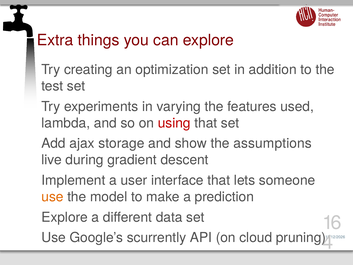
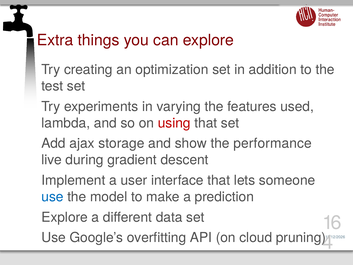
assumptions: assumptions -> performance (273, 143)
use colour: orange -> blue (52, 197)
scurrently: scurrently -> overfitting (156, 237)
